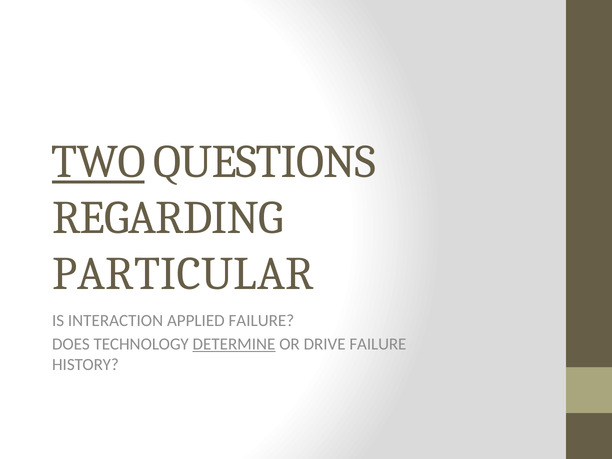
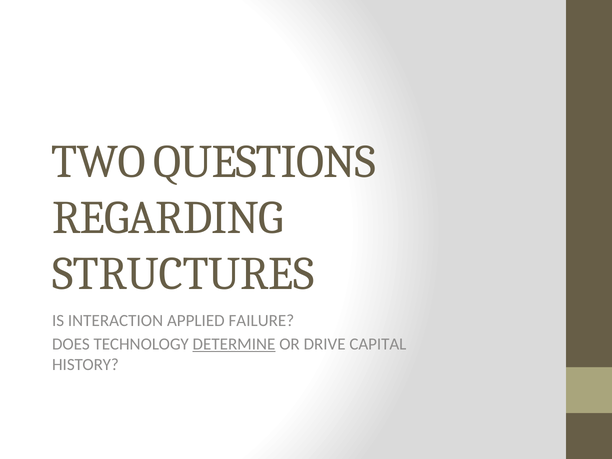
TWO underline: present -> none (99, 162)
PARTICULAR: PARTICULAR -> STRUCTURES (183, 274)
DRIVE FAILURE: FAILURE -> CAPITAL (378, 344)
